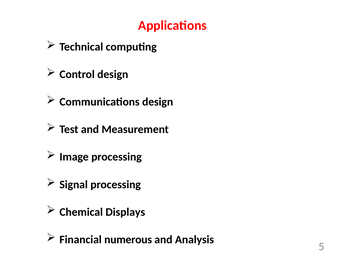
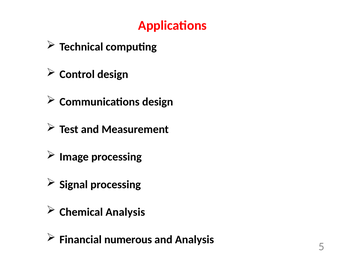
Chemical Displays: Displays -> Analysis (125, 213)
